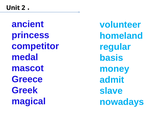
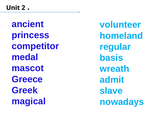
money: money -> wreath (114, 69)
